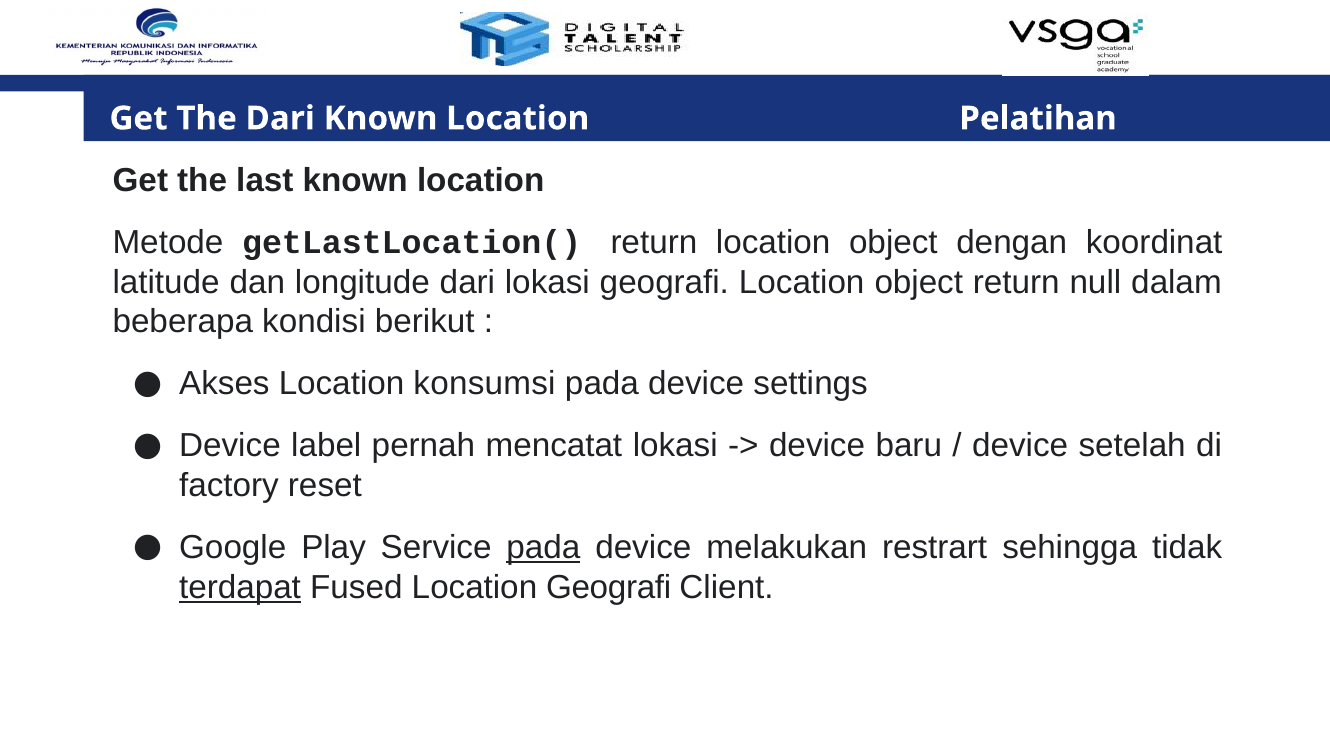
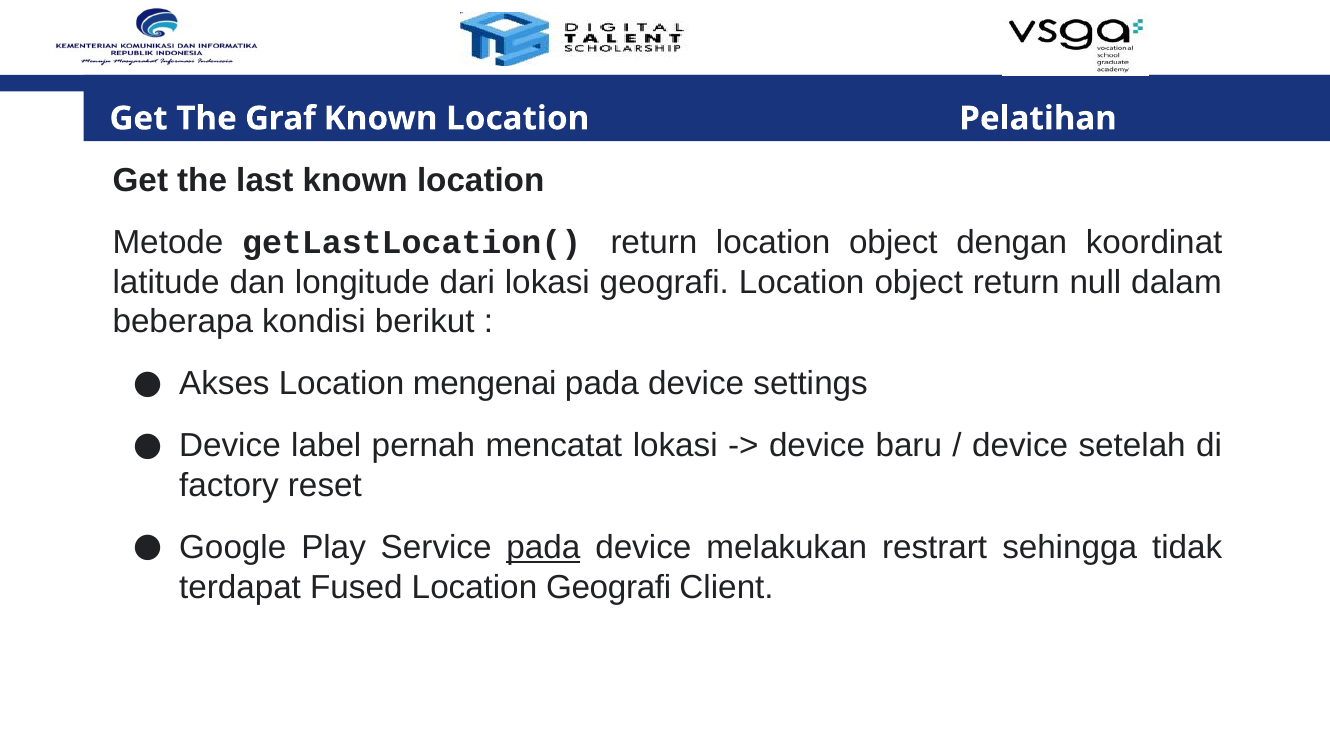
The Dari: Dari -> Graf (280, 118)
konsumsi: konsumsi -> mengenai (485, 384)
terdapat underline: present -> none (240, 588)
